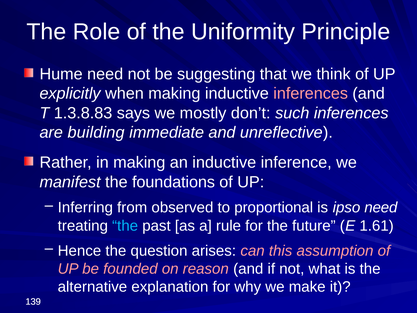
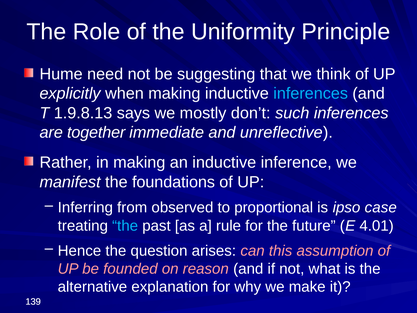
inferences colour: pink -> light blue (311, 94)
1.3.8.83: 1.3.8.83 -> 1.9.8.13 (83, 113)
building: building -> together (96, 133)
ipso need: need -> case (381, 208)
1.61: 1.61 -> 4.01 (377, 226)
